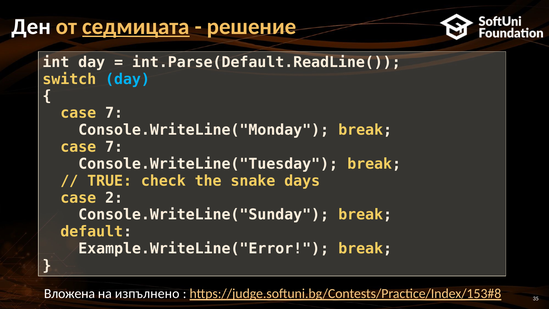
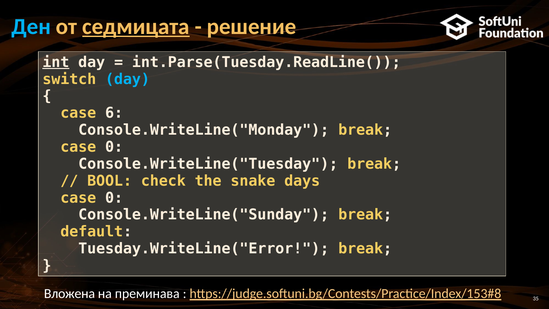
Ден colour: white -> light blue (31, 27)
int underline: none -> present (56, 62)
int.Parse(Default.ReadLine(: int.Parse(Default.ReadLine( -> int.Parse(Tuesday.ReadLine( (266, 62)
7: 7 -> 6 (114, 113)
7: 7 -> 0 (114, 147)
TRUE: TRUE -> BOOL (110, 181)
2: 2 -> 0 (114, 198)
Example.WriteLine("Error: Example.WriteLine("Error -> Tuesday.WriteLine("Error (204, 249)
изпълнено: изпълнено -> преминава (147, 294)
